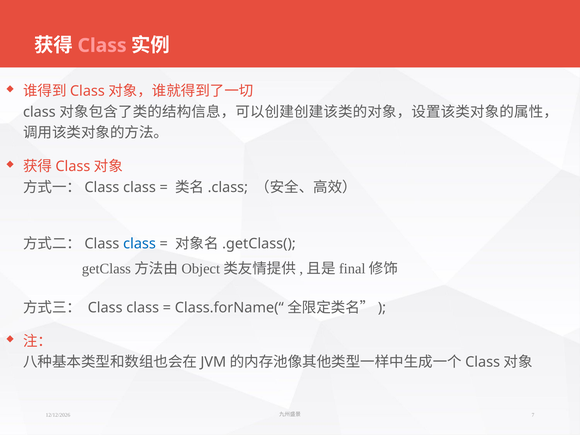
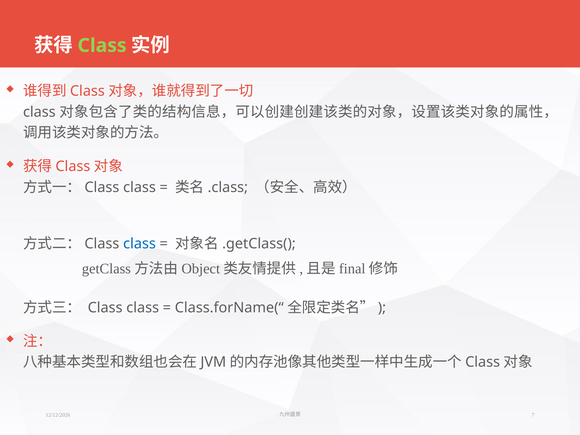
Class colour: pink -> light green (102, 46)
